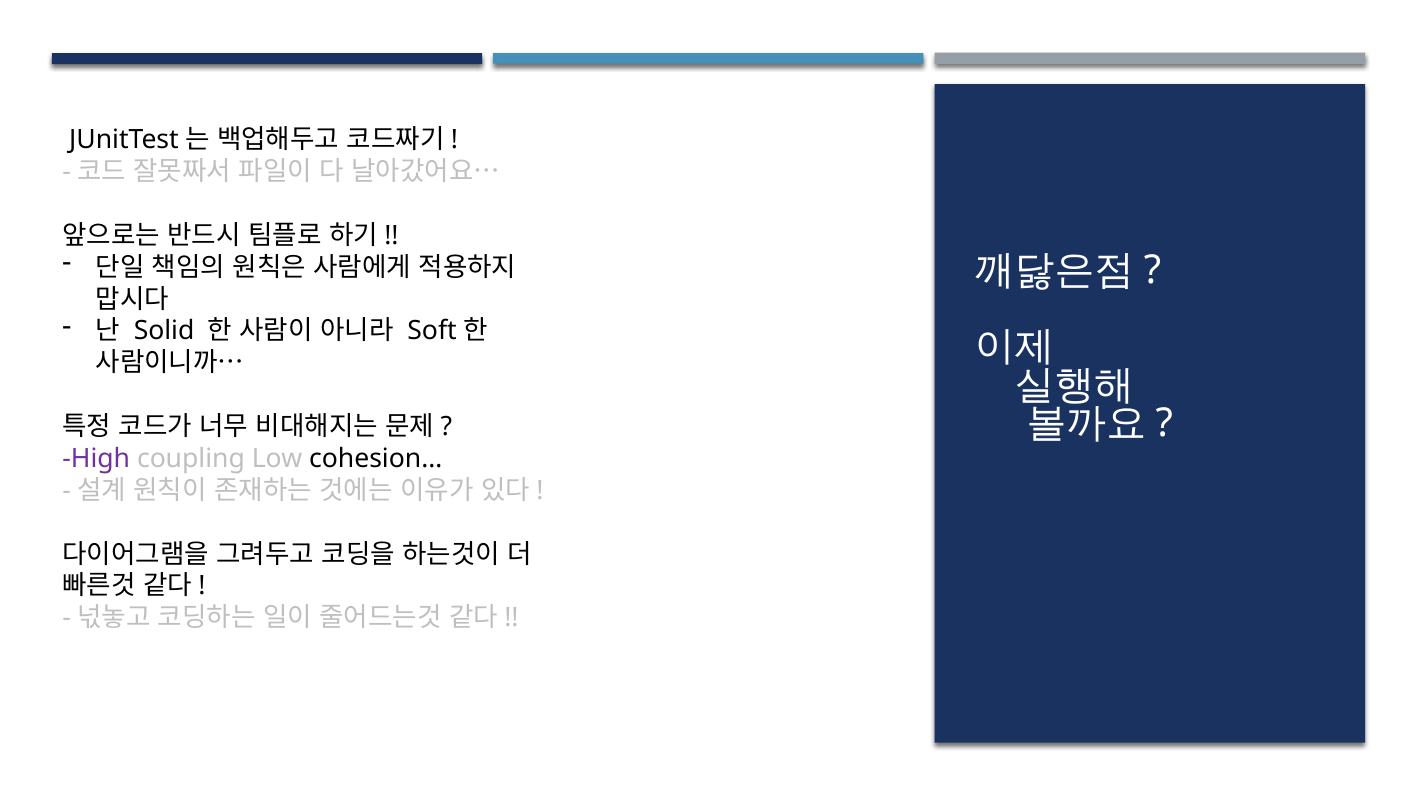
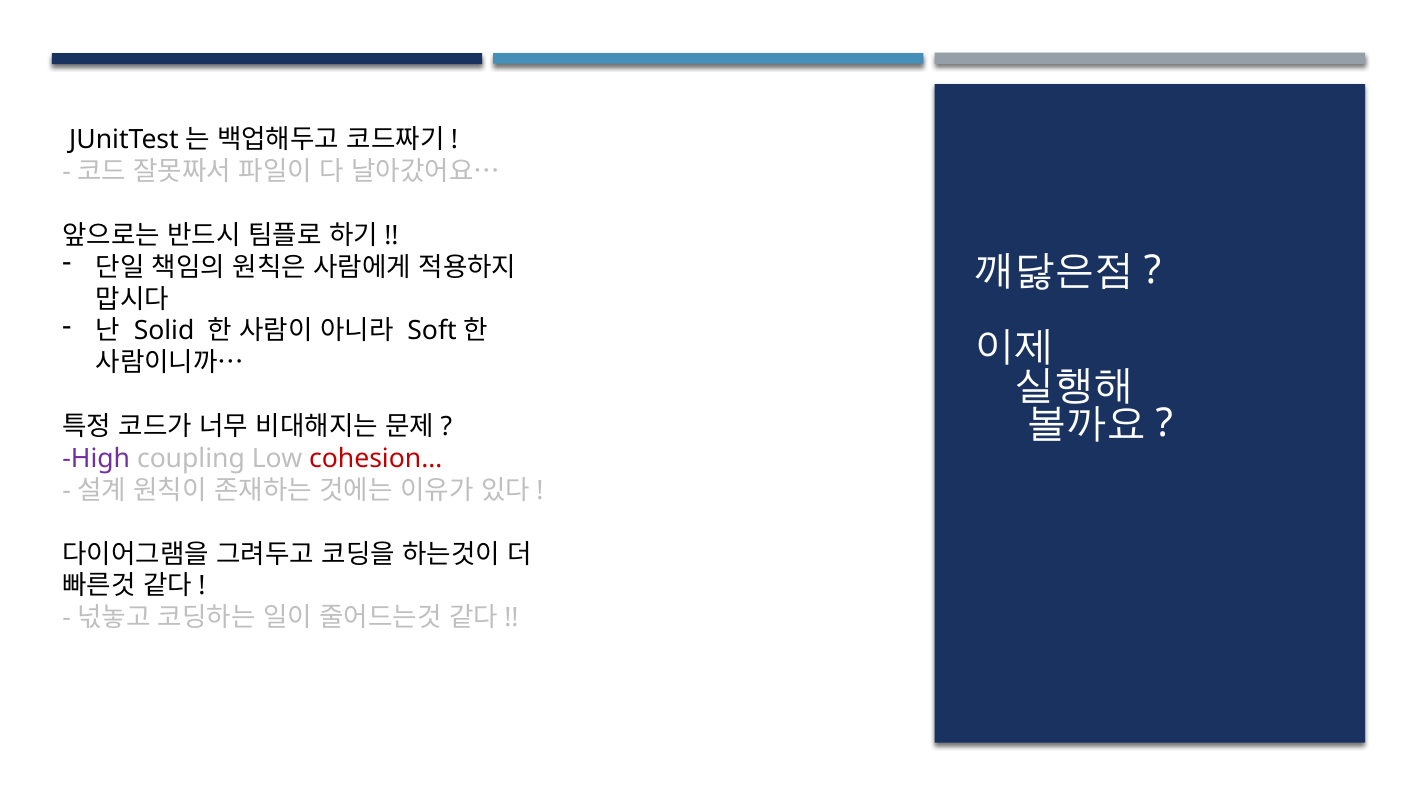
cohesion… colour: black -> red (376, 459)
